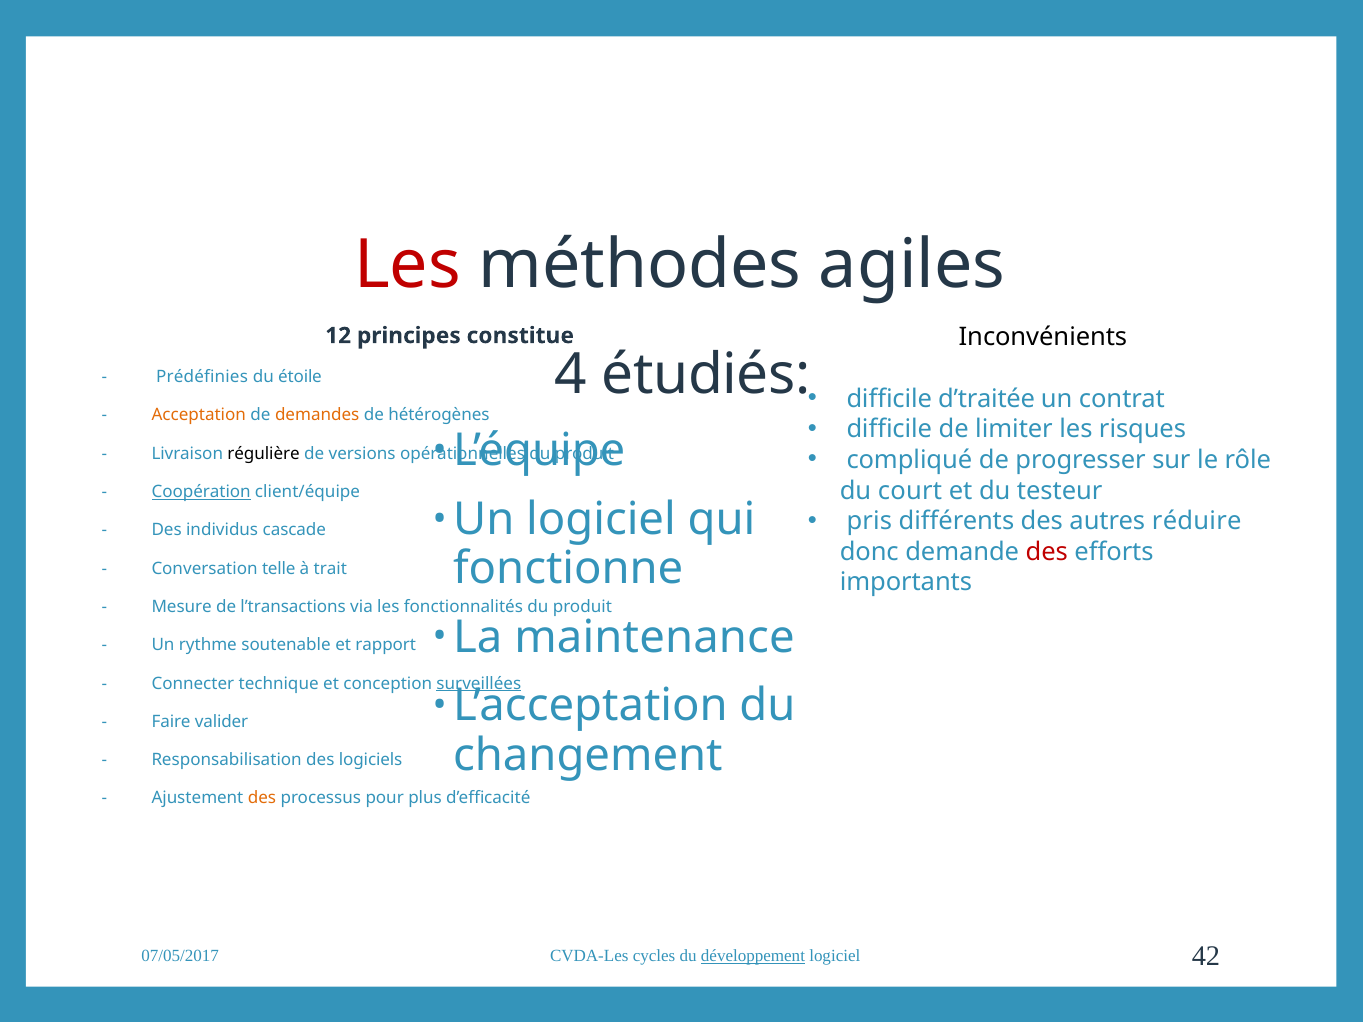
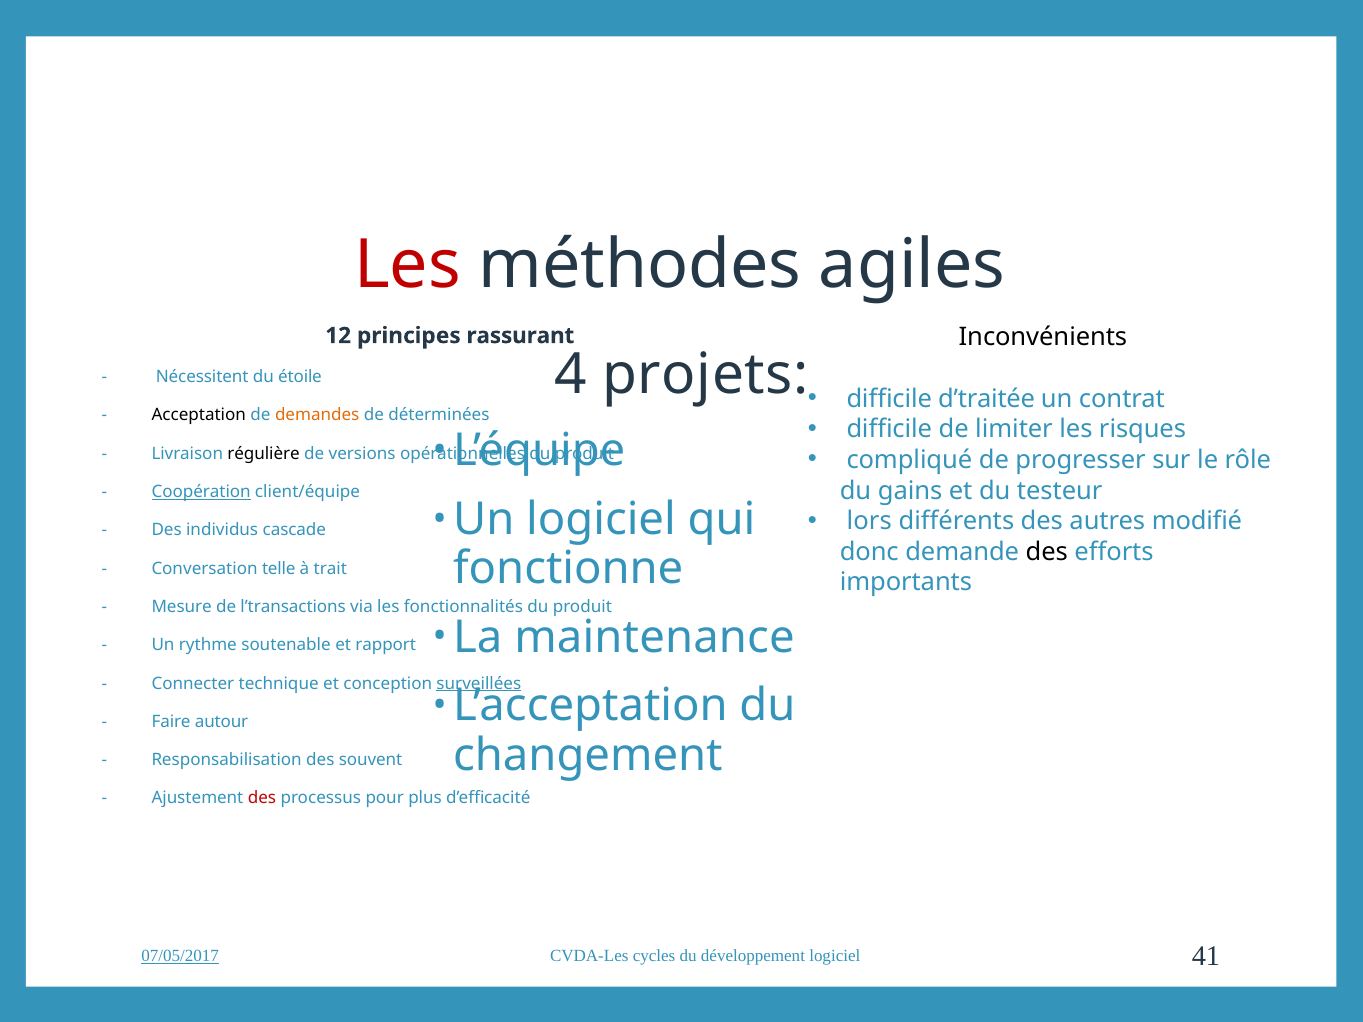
constitue: constitue -> rassurant (520, 336)
étudiés: étudiés -> projets (706, 375)
Prédéfinies: Prédéfinies -> Nécessitent (202, 377)
Acceptation colour: orange -> black (199, 415)
hétérogènes: hétérogènes -> déterminées (439, 415)
court: court -> gains (910, 491)
pris: pris -> lors (869, 521)
réduire: réduire -> modifié (1197, 521)
des colour: red -> black (1047, 552)
valider: valider -> autour (222, 722)
logiciels: logiciels -> souvent (371, 760)
des colour: orange -> red (262, 799)
07/05/2017 underline: none -> present (180, 956)
développement underline: present -> none (753, 956)
42: 42 -> 41 (1206, 957)
